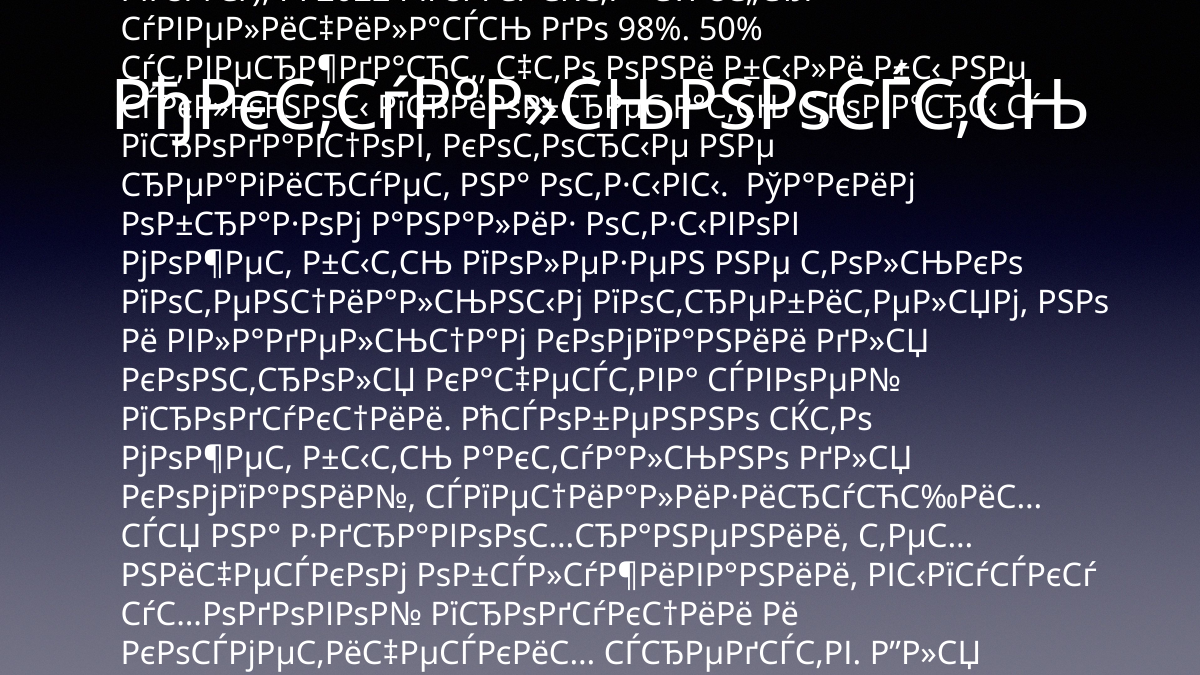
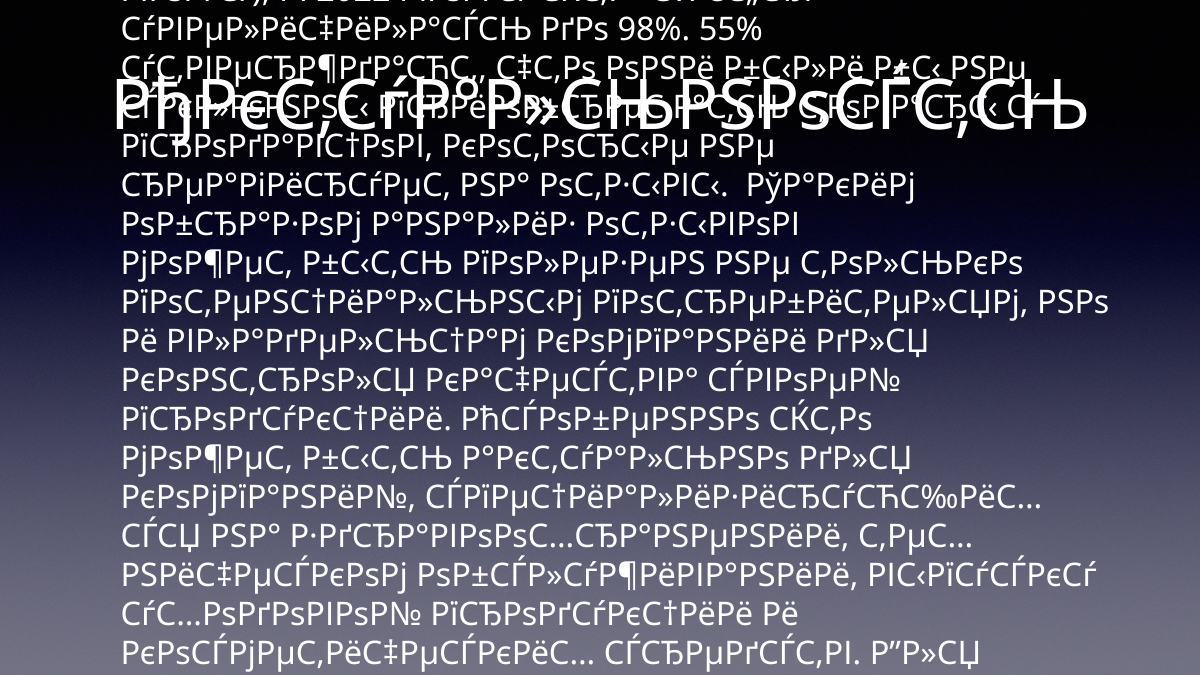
50%: 50% -> 55% (731, 30)
